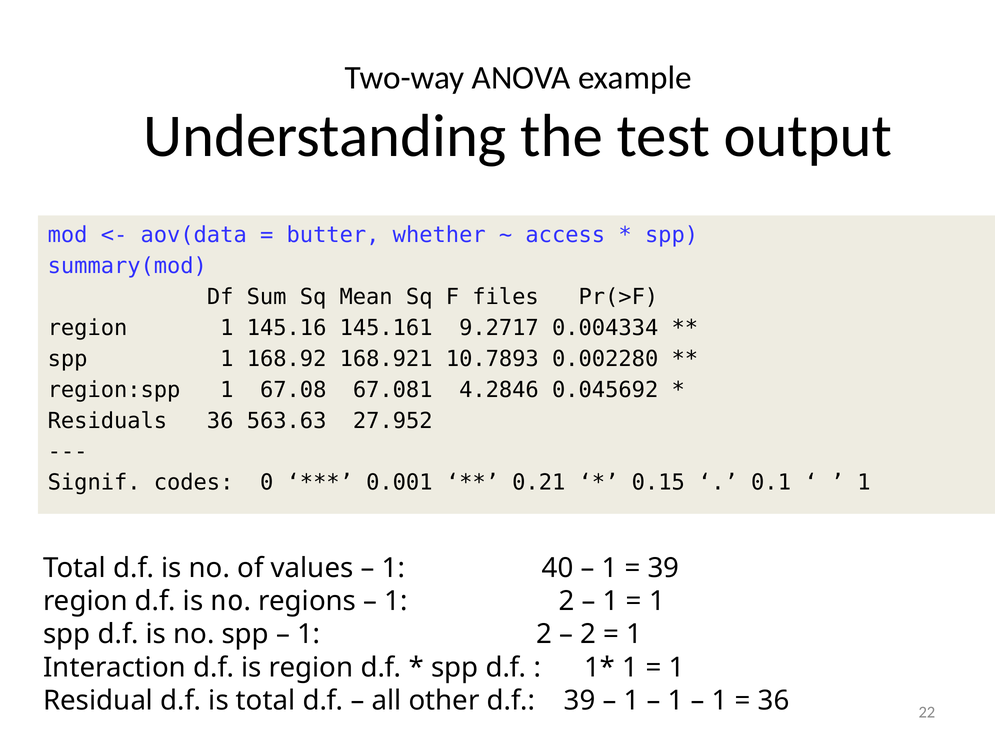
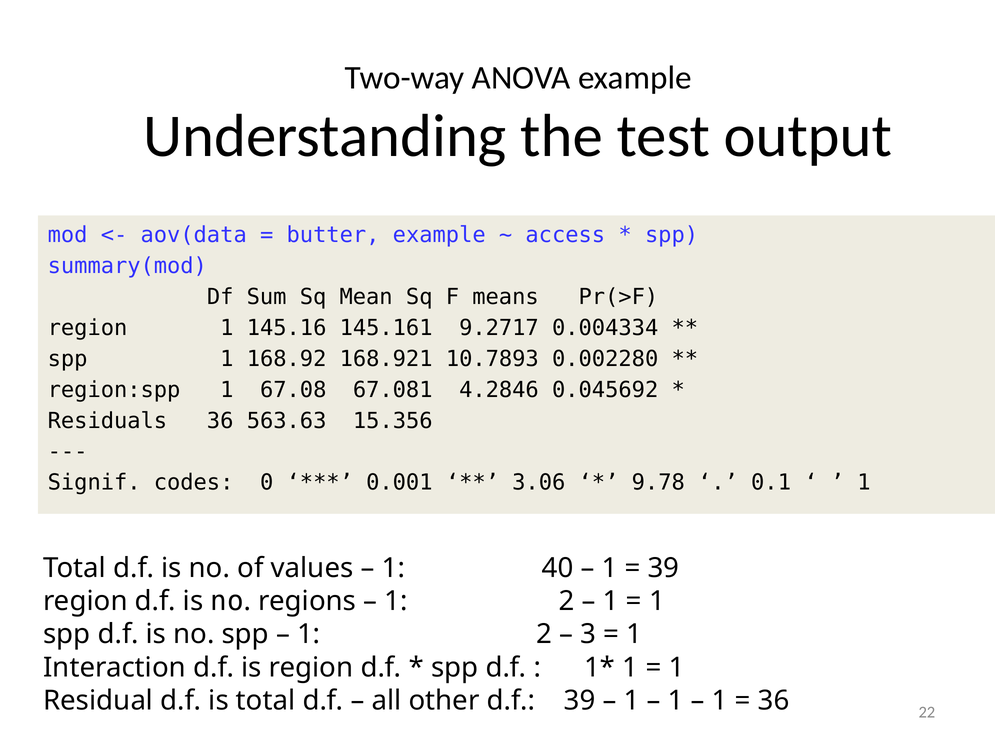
butter whether: whether -> example (439, 235)
files: files -> means (506, 297)
27.952: 27.952 -> 15.356 (393, 421)
0.21: 0.21 -> 3.06 (539, 483)
0.15: 0.15 -> 9.78 (658, 483)
2: 2 -> 3 (588, 635)
